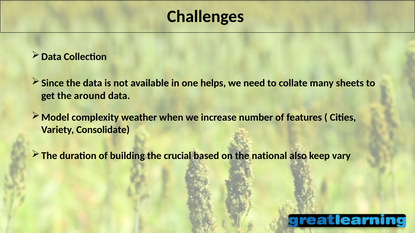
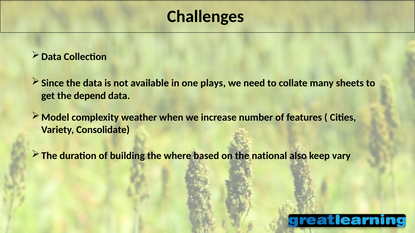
helps: helps -> plays (213, 83)
around: around -> depend (90, 96)
crucial: crucial -> where (177, 156)
